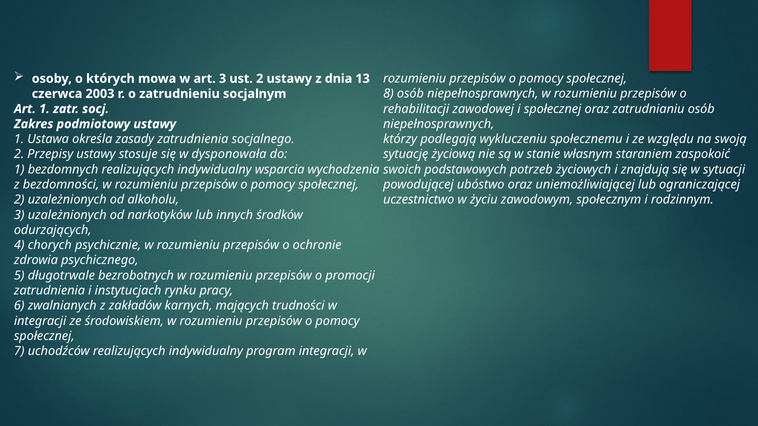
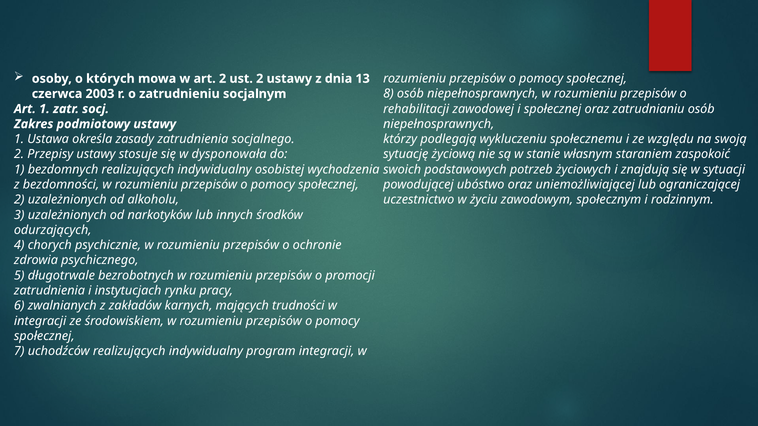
art 3: 3 -> 2 (223, 79)
wsparcia: wsparcia -> osobistej (280, 170)
